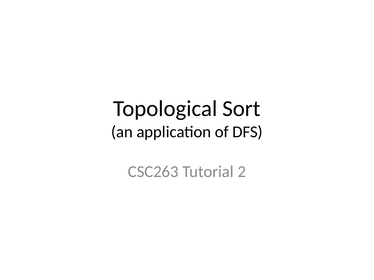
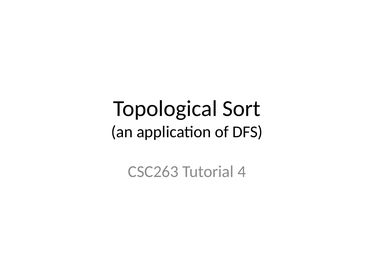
2: 2 -> 4 (242, 172)
